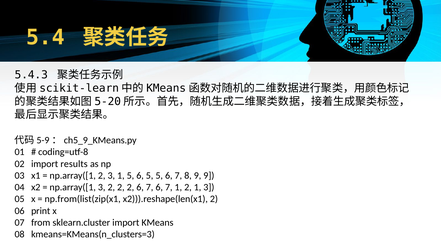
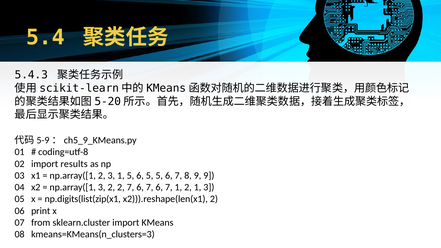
2 2 2: 2 -> 7 (130, 187)
np.from(list(zip(x1: np.from(list(zip(x1 -> np.digits(list(zip(x1 (83, 199)
